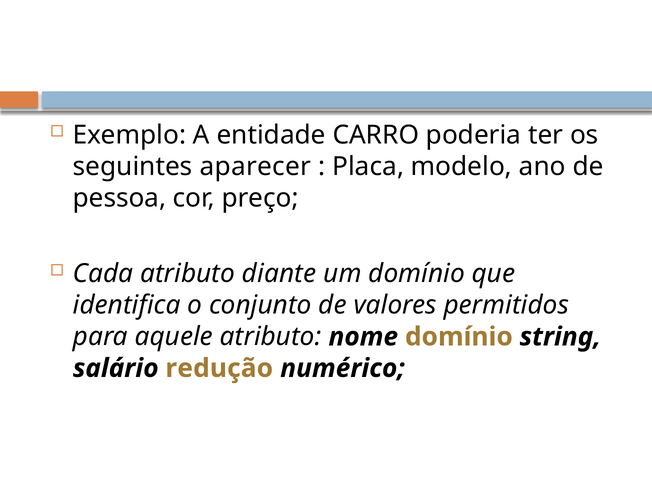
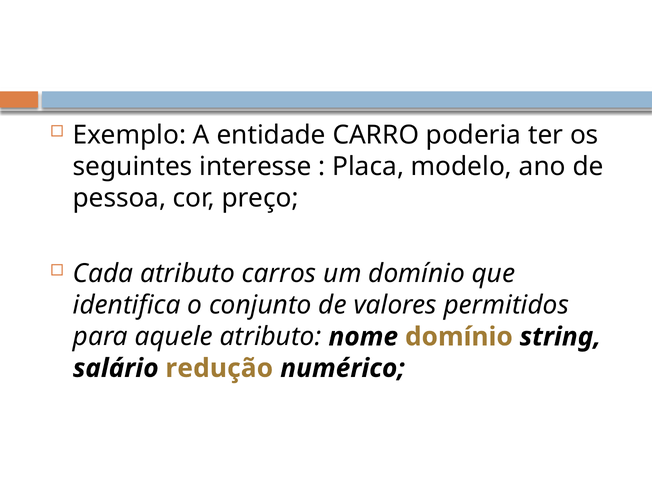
aparecer: aparecer -> interesse (256, 166)
diante: diante -> carros (279, 274)
